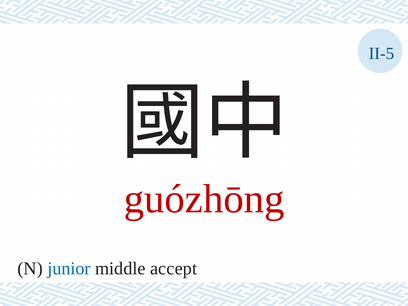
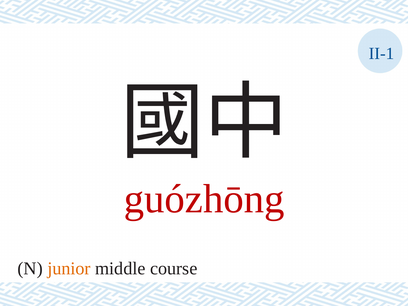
II-5: II-5 -> II-1 (382, 53)
junior colour: blue -> orange (69, 268)
accept: accept -> course (174, 268)
